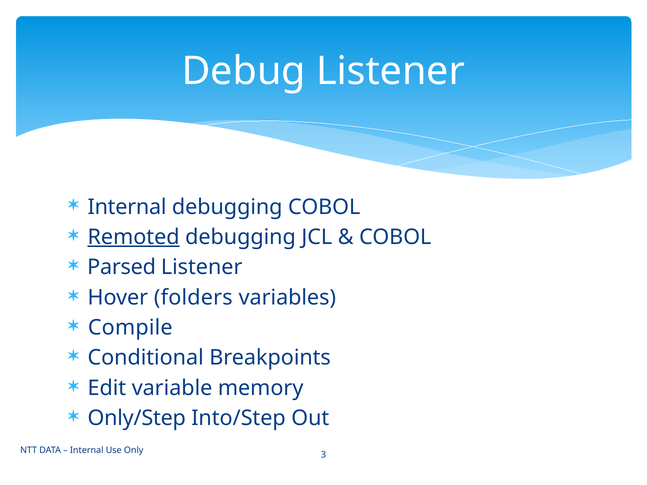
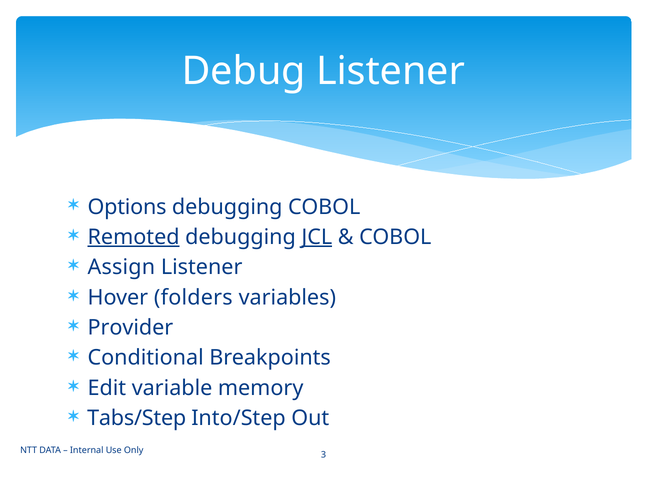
Internal: Internal -> Options (127, 207)
JCL underline: none -> present (317, 237)
Parsed: Parsed -> Assign (121, 267)
Compile: Compile -> Provider (130, 328)
Only/Step: Only/Step -> Tabs/Step (137, 418)
